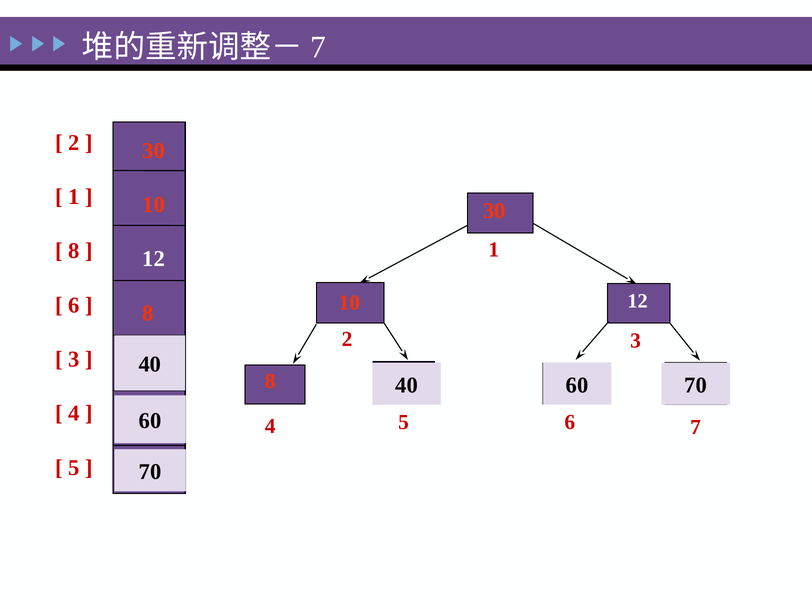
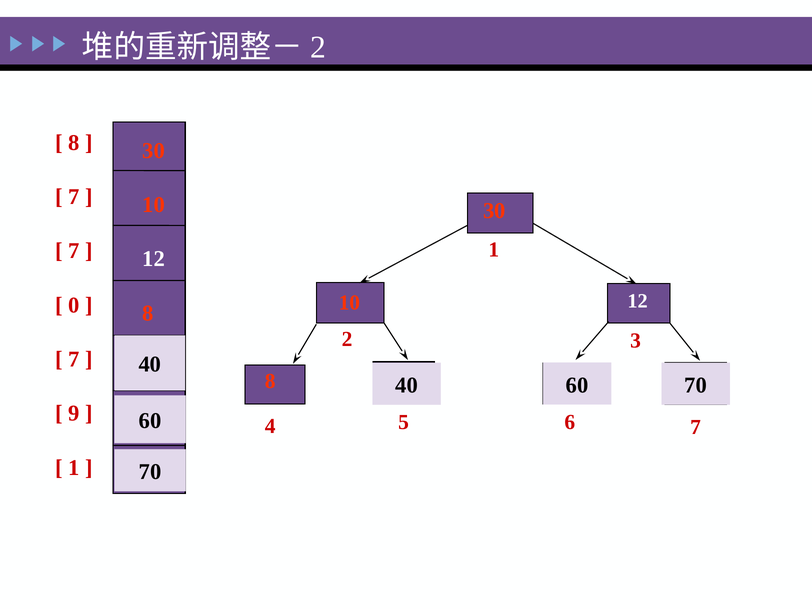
7: 7 -> 2 (318, 47)
2: 2 -> 8 (74, 143)
1: 1 -> 7 (74, 197)
8: 8 -> 7 (74, 251)
6: 6 -> 0 (74, 305)
3: 3 -> 7 (74, 359)
4: 4 -> 9 (74, 414)
5: 5 -> 1 (74, 468)
